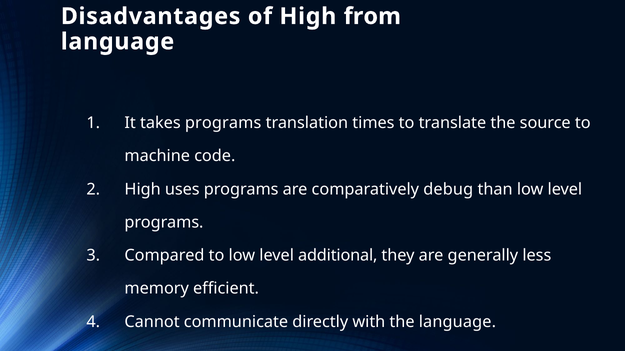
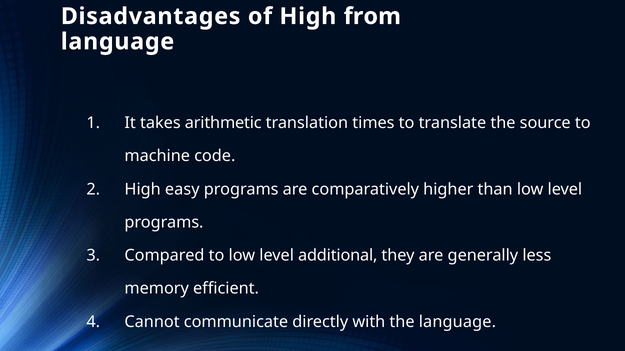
takes programs: programs -> arithmetic (223, 123)
uses: uses -> easy (182, 190)
debug: debug -> higher (448, 190)
